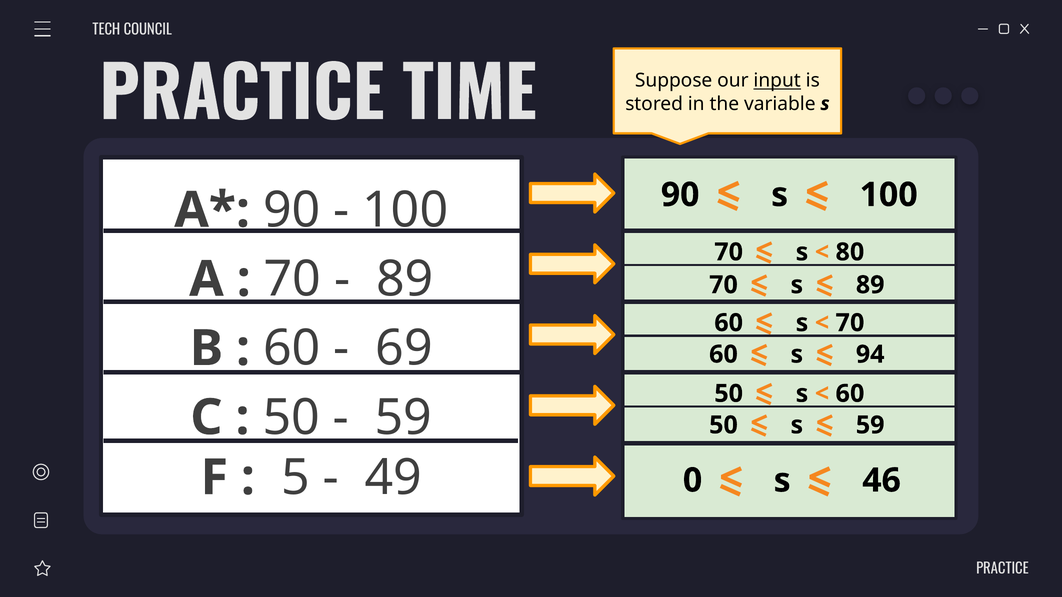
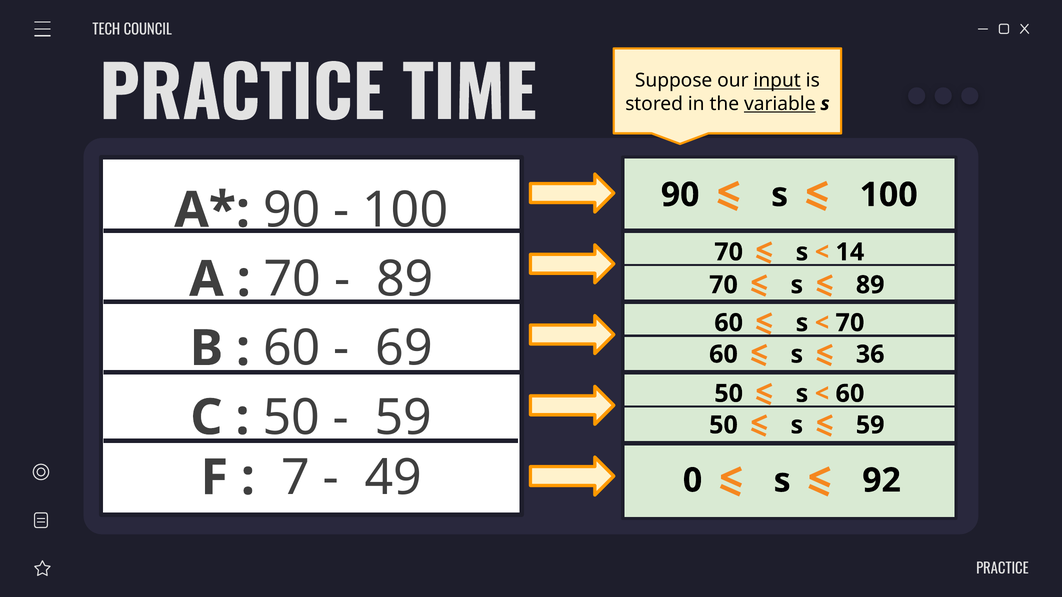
variable underline: none -> present (780, 104)
80: 80 -> 14 (850, 252)
94: 94 -> 36 (870, 355)
5: 5 -> 7 (295, 478)
46: 46 -> 92 (882, 481)
